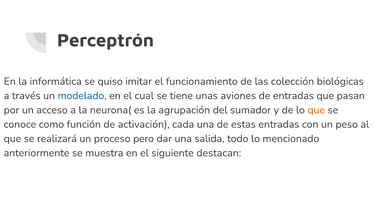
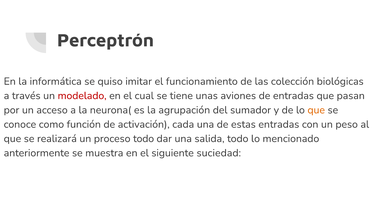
modelado colour: blue -> red (82, 96)
proceso pero: pero -> todo (144, 139)
destacan: destacan -> suciedad (219, 153)
